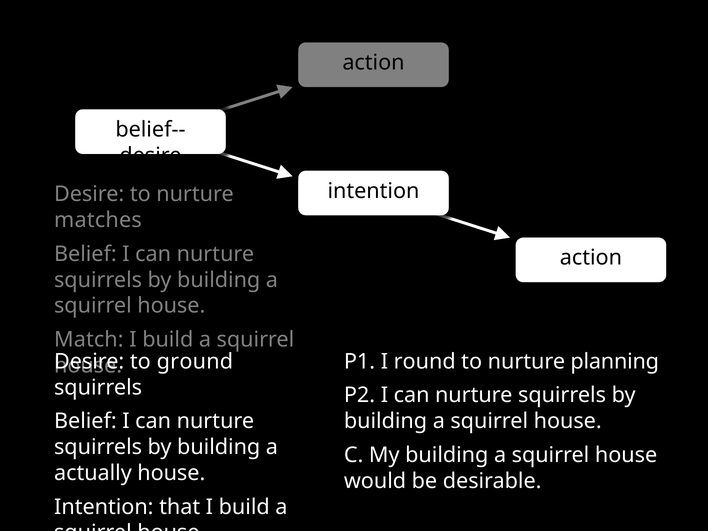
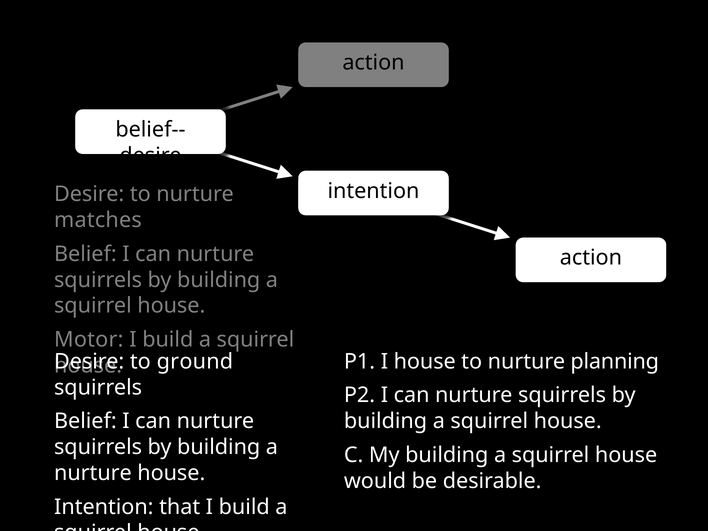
Match: Match -> Motor (89, 340)
I round: round -> house (425, 361)
actually: actually -> nurture (93, 473)
